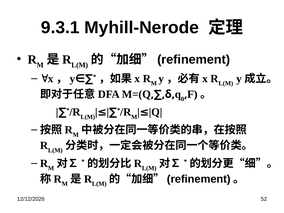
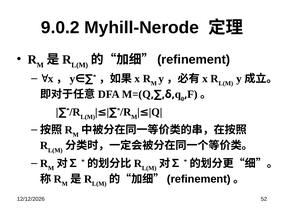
9.3.1: 9.3.1 -> 9.0.2 (60, 27)
